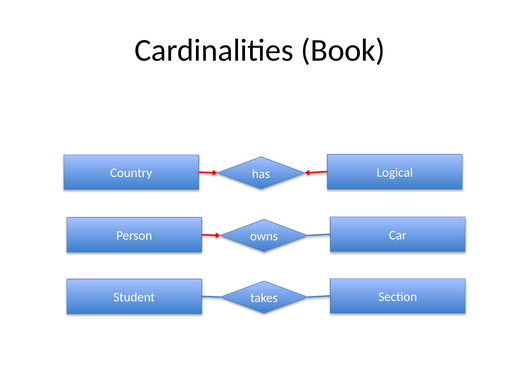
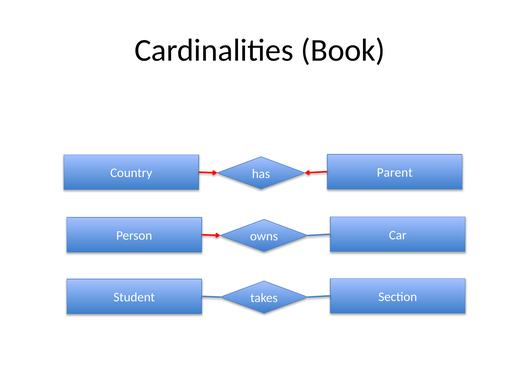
Logical: Logical -> Parent (395, 173)
